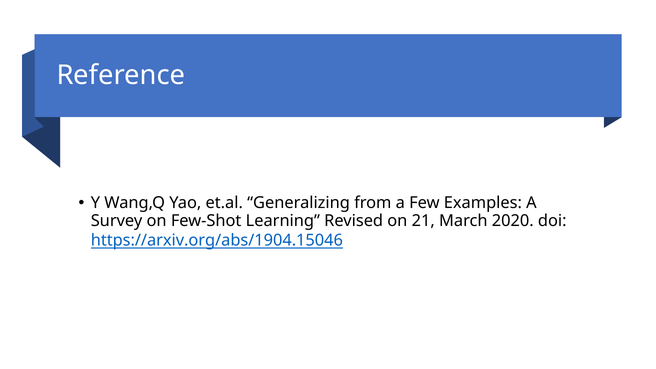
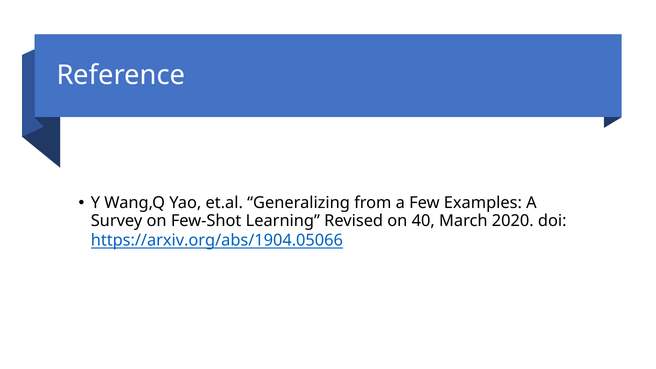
21: 21 -> 40 (423, 221)
https://arxiv.org/abs/1904.15046: https://arxiv.org/abs/1904.15046 -> https://arxiv.org/abs/1904.05066 (217, 240)
